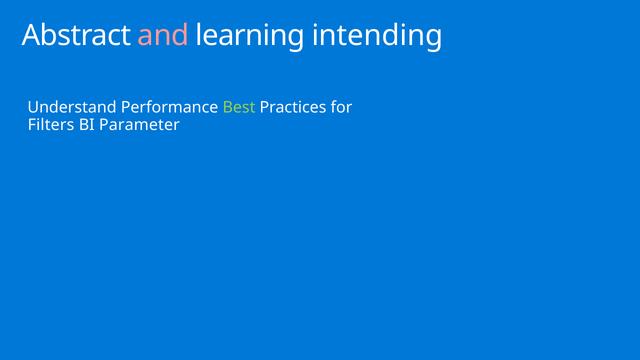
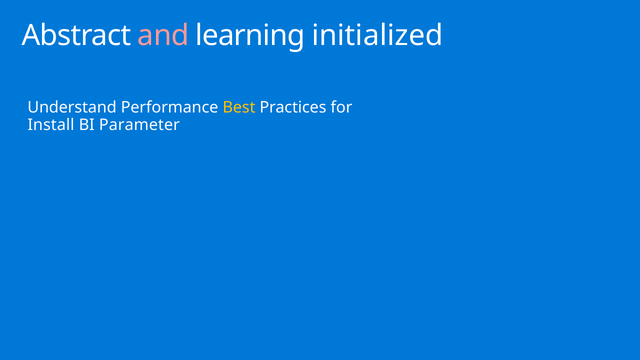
intending: intending -> initialized (377, 36)
Best colour: light green -> yellow (239, 108)
Filters: Filters -> Install (51, 125)
